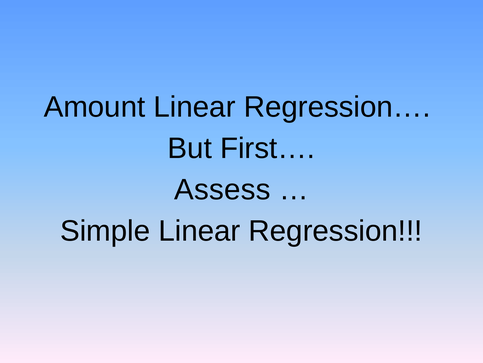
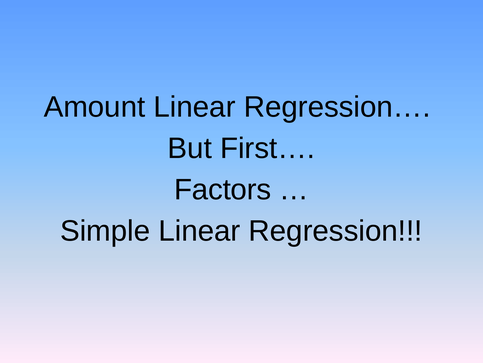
Assess: Assess -> Factors (223, 189)
